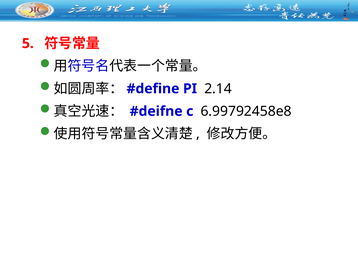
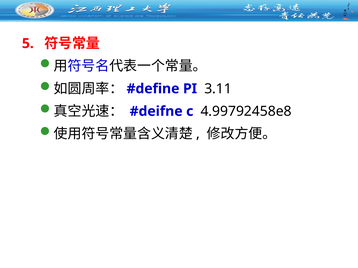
2.14: 2.14 -> 3.11 (218, 89)
6.99792458e8: 6.99792458e8 -> 4.99792458e8 (246, 111)
